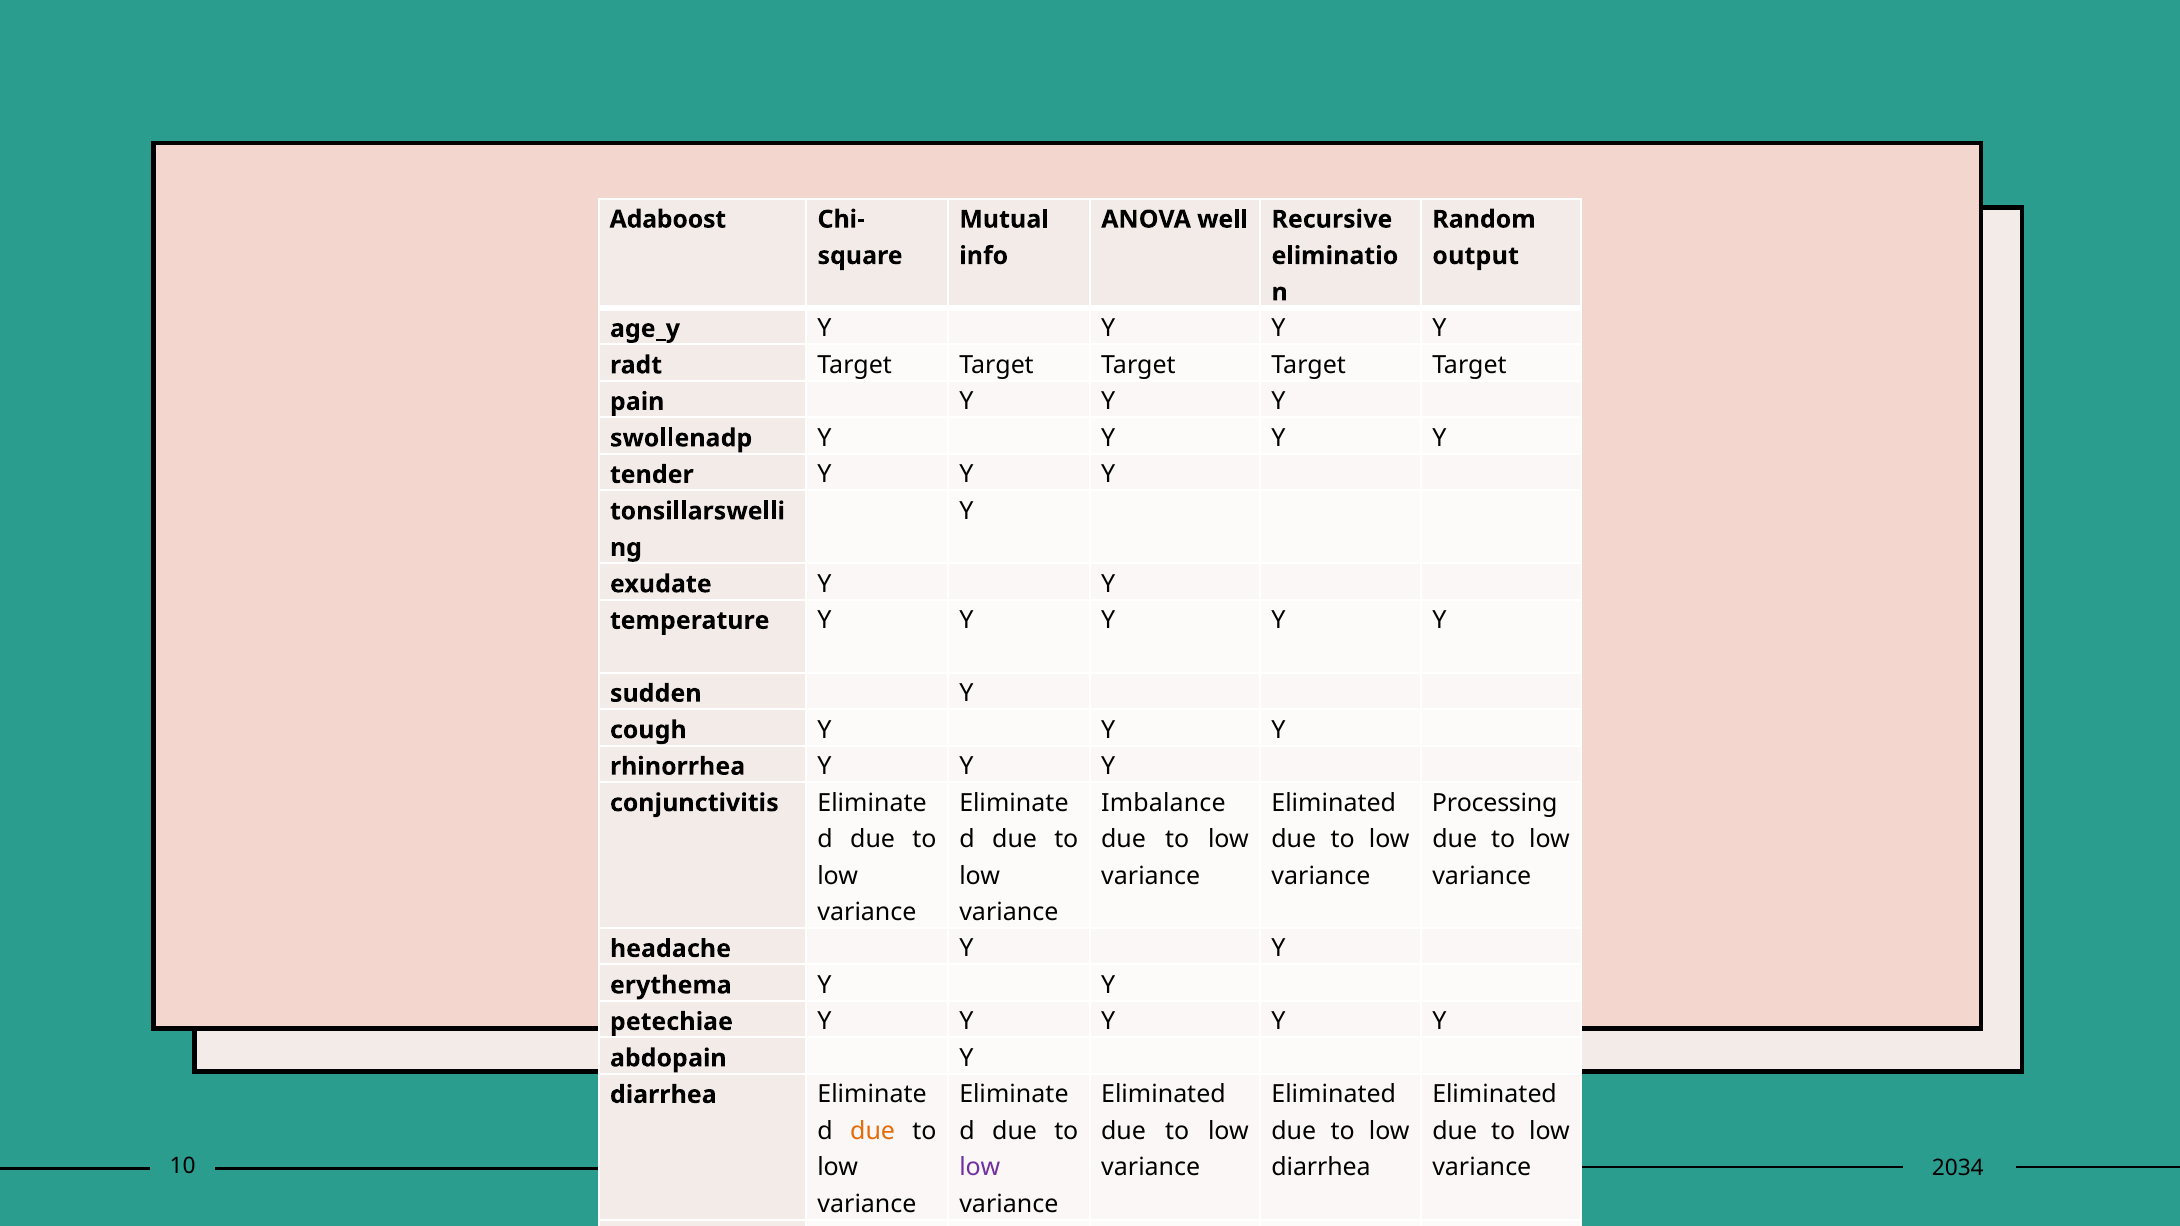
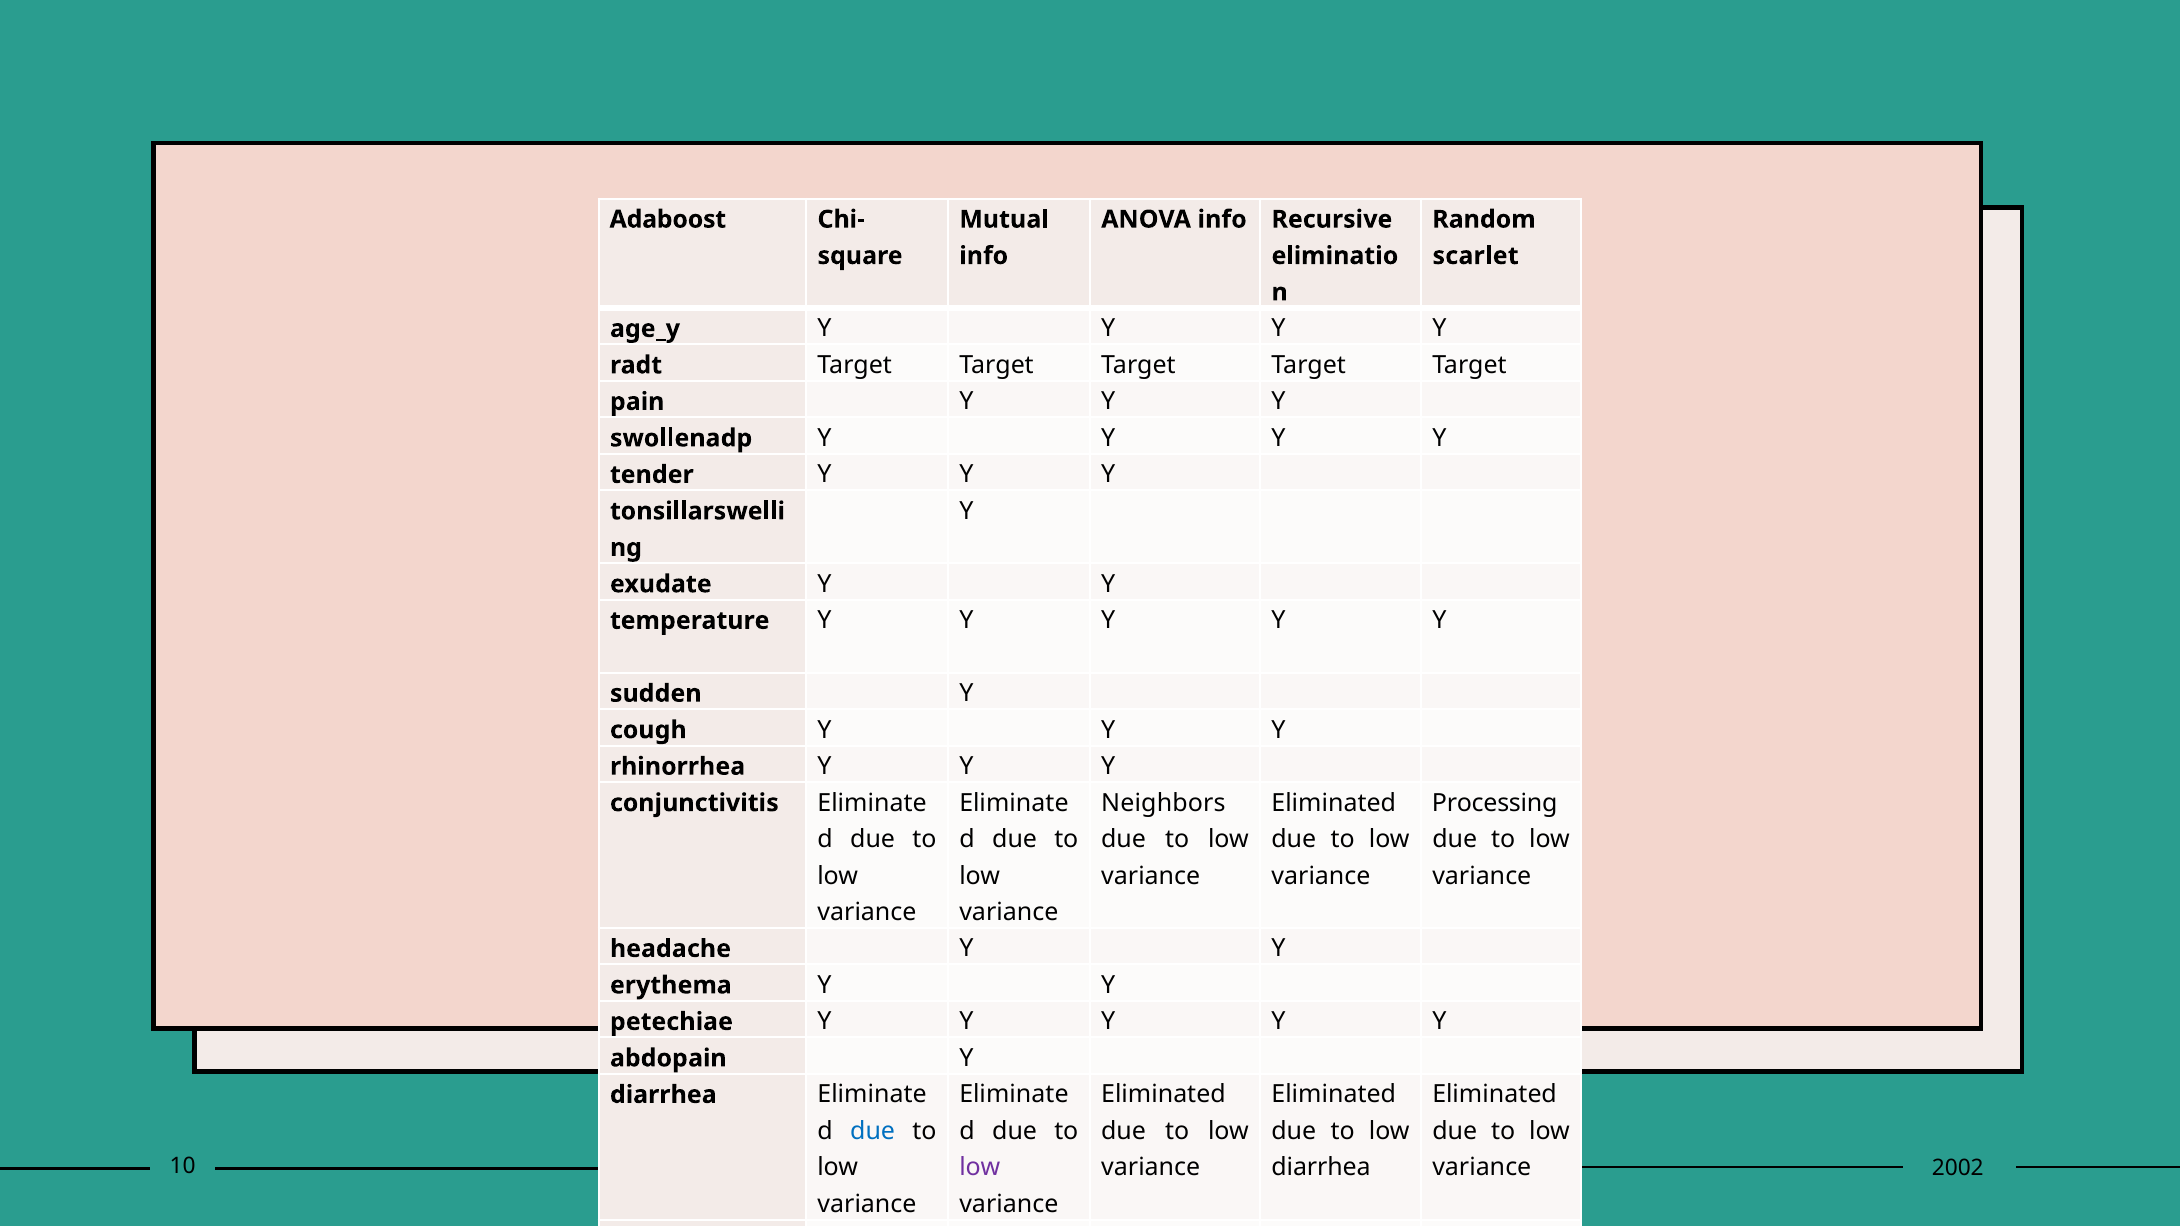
ANOVA well: well -> info (1222, 219)
output: output -> scarlet (1476, 256)
Imbalance: Imbalance -> Neighbors (1163, 803)
due colour: orange -> blue (873, 1131)
2034: 2034 -> 2002 (1958, 1168)
